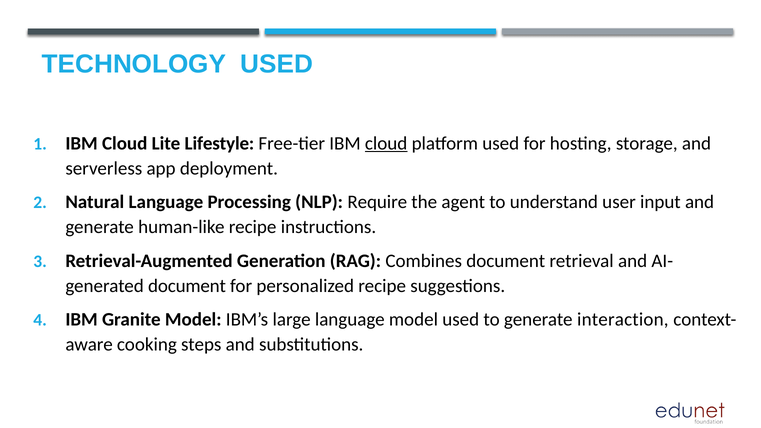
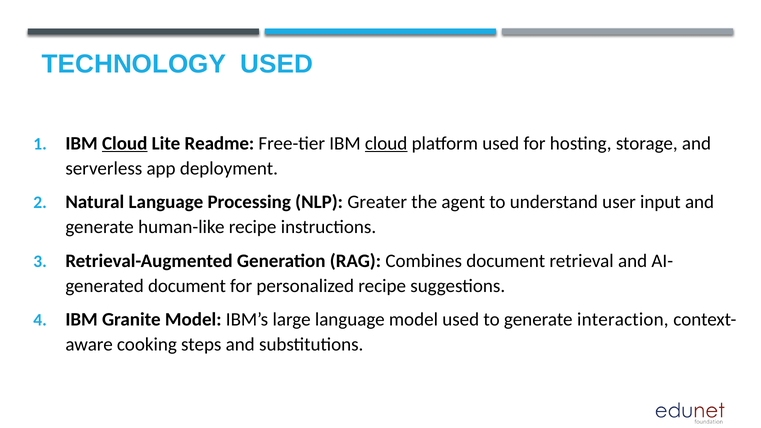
Cloud underline: none -> present (125, 143)
Lifestyle: Lifestyle -> Readme (219, 143)
Require: Require -> Greater (377, 202)
